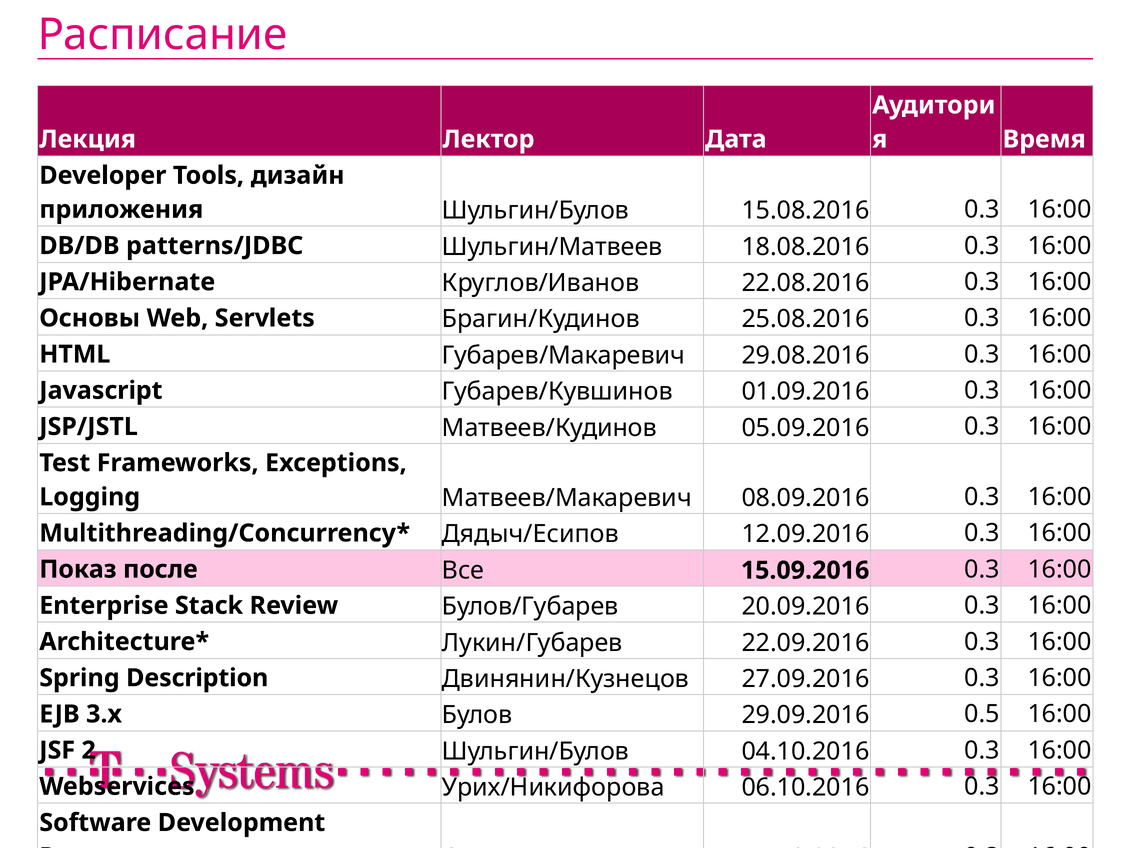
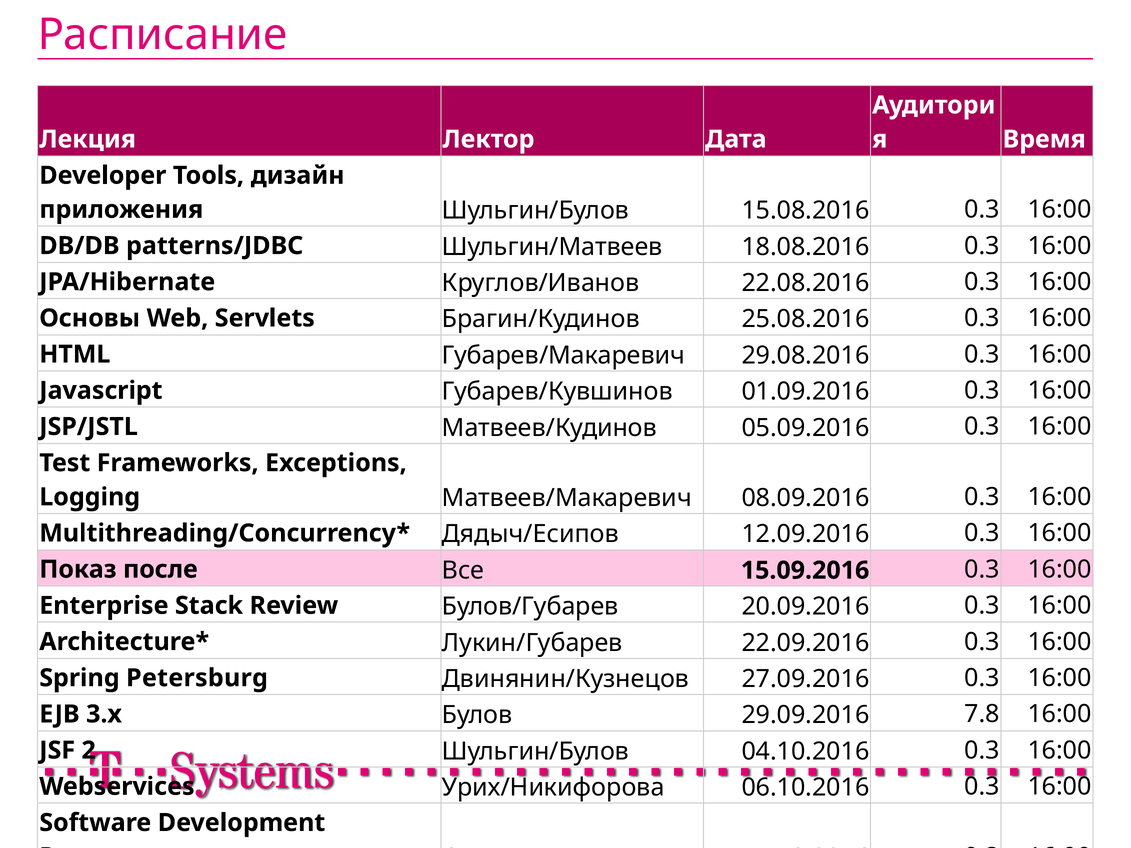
Description: Description -> Petersburg (197, 678)
0.5: 0.5 -> 7.8 (982, 714)
